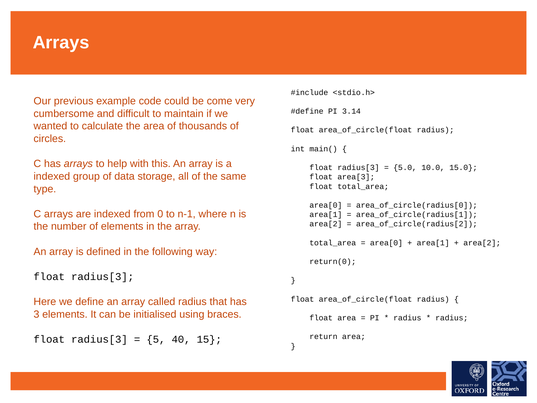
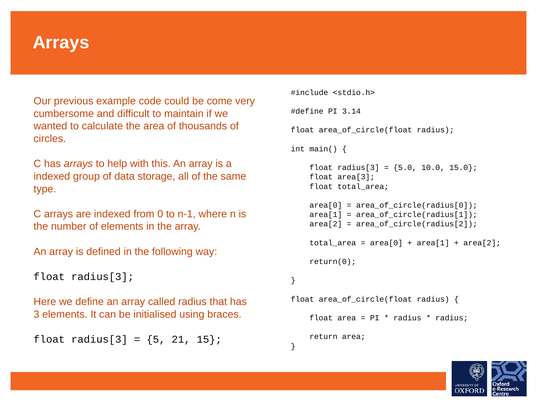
40: 40 -> 21 (181, 339)
